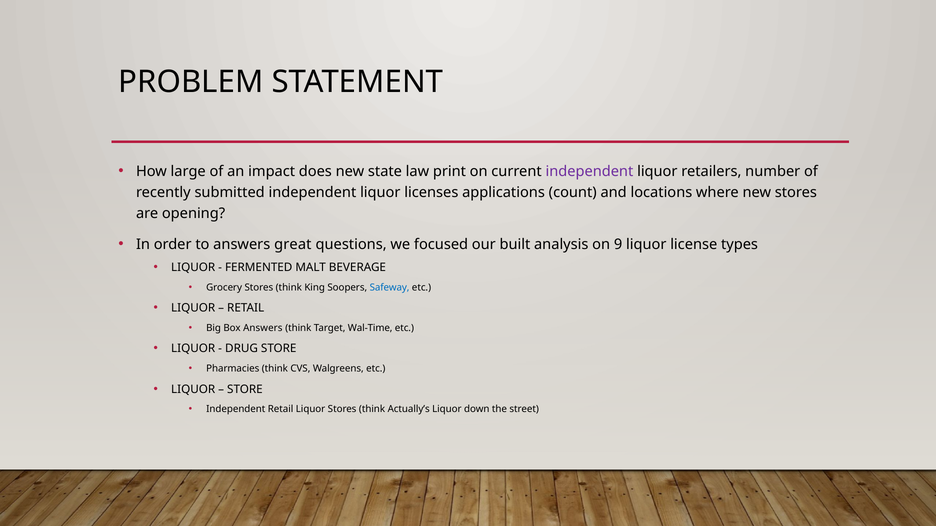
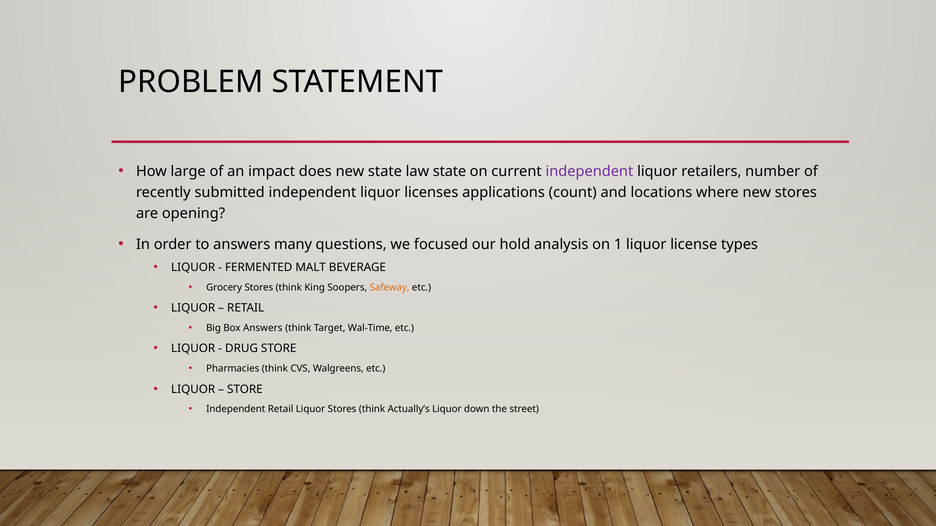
law print: print -> state (449, 172)
great: great -> many (293, 244)
built: built -> hold (515, 244)
9: 9 -> 1 (618, 244)
Safeway colour: blue -> orange (390, 288)
